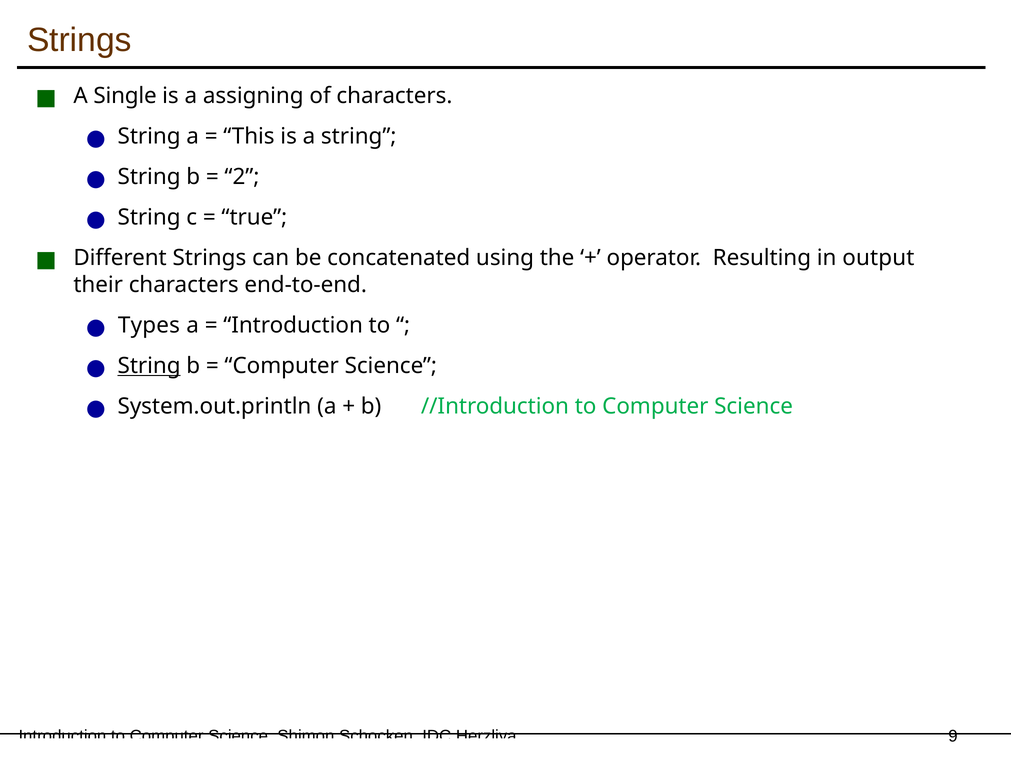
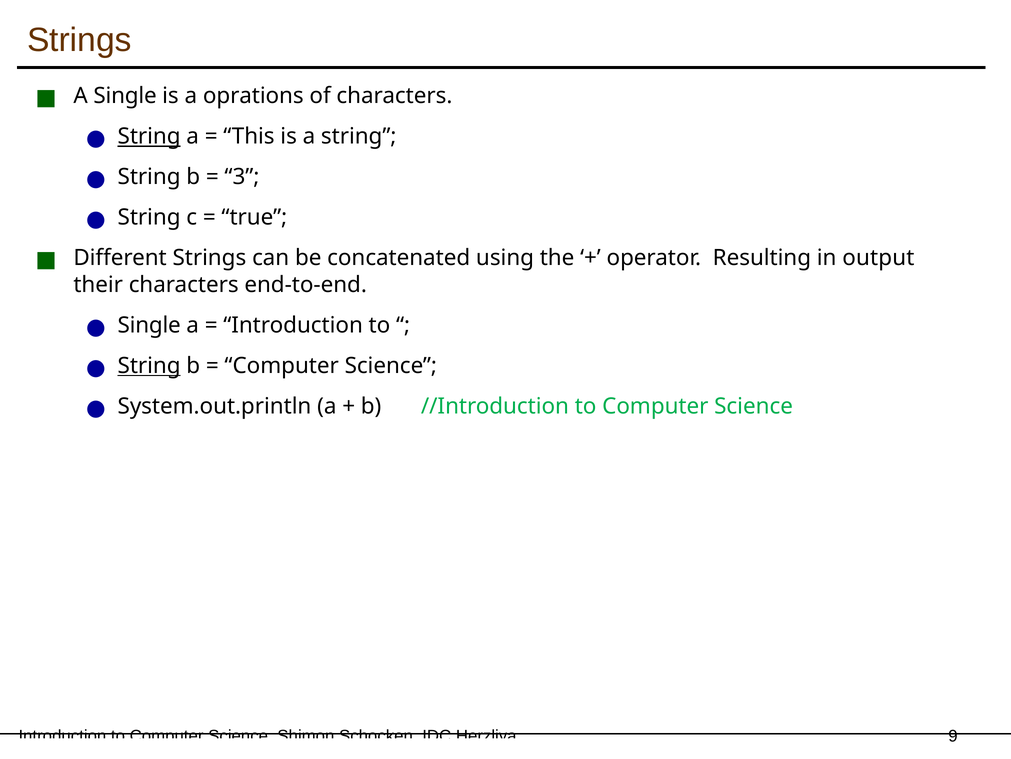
assigning: assigning -> oprations (253, 96)
String underline: none -> present (149, 136)
2: 2 -> 3 (242, 177)
Types: Types -> Single (149, 325)
